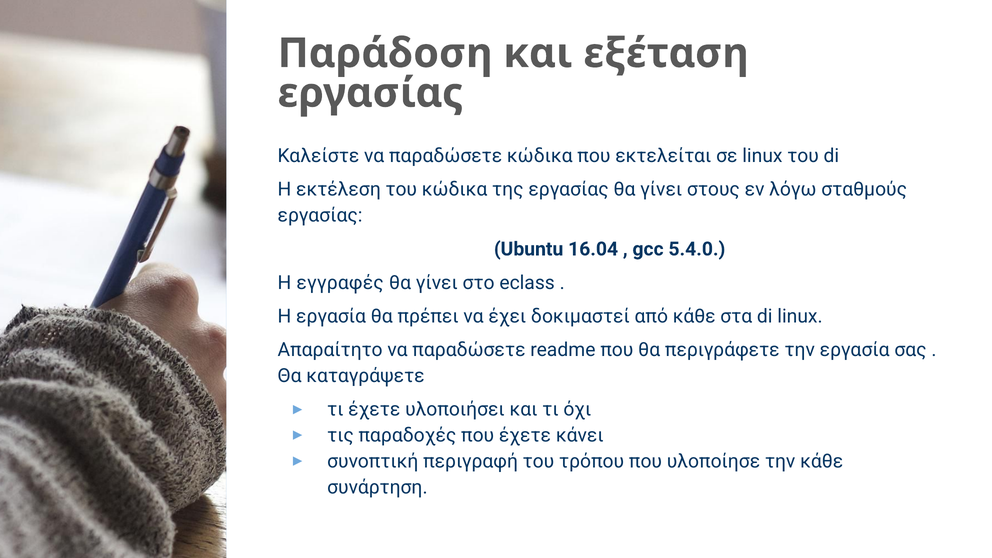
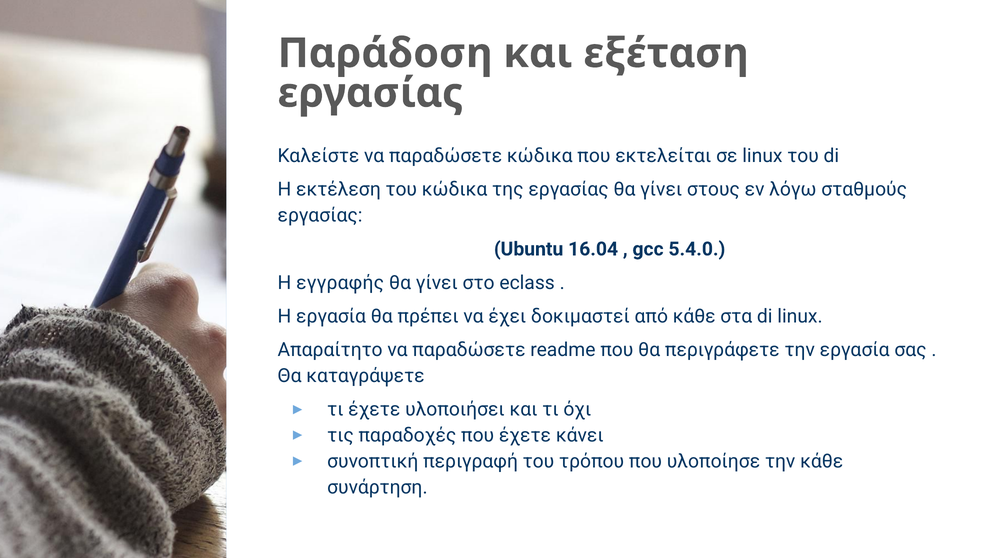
εγγραφές: εγγραφές -> εγγραφής (340, 283)
